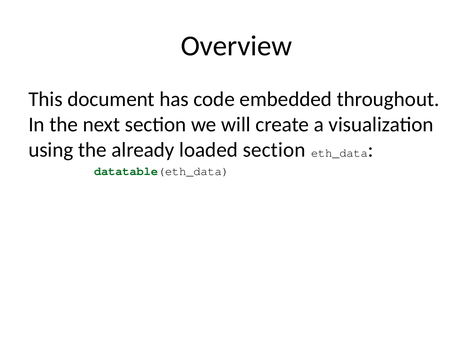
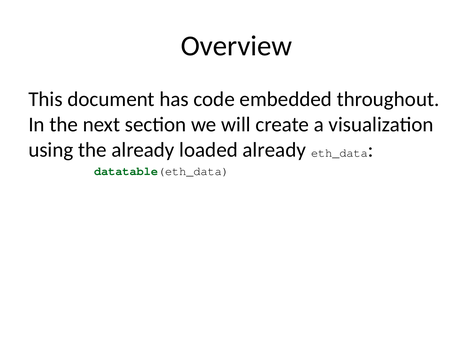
loaded section: section -> already (274, 150)
